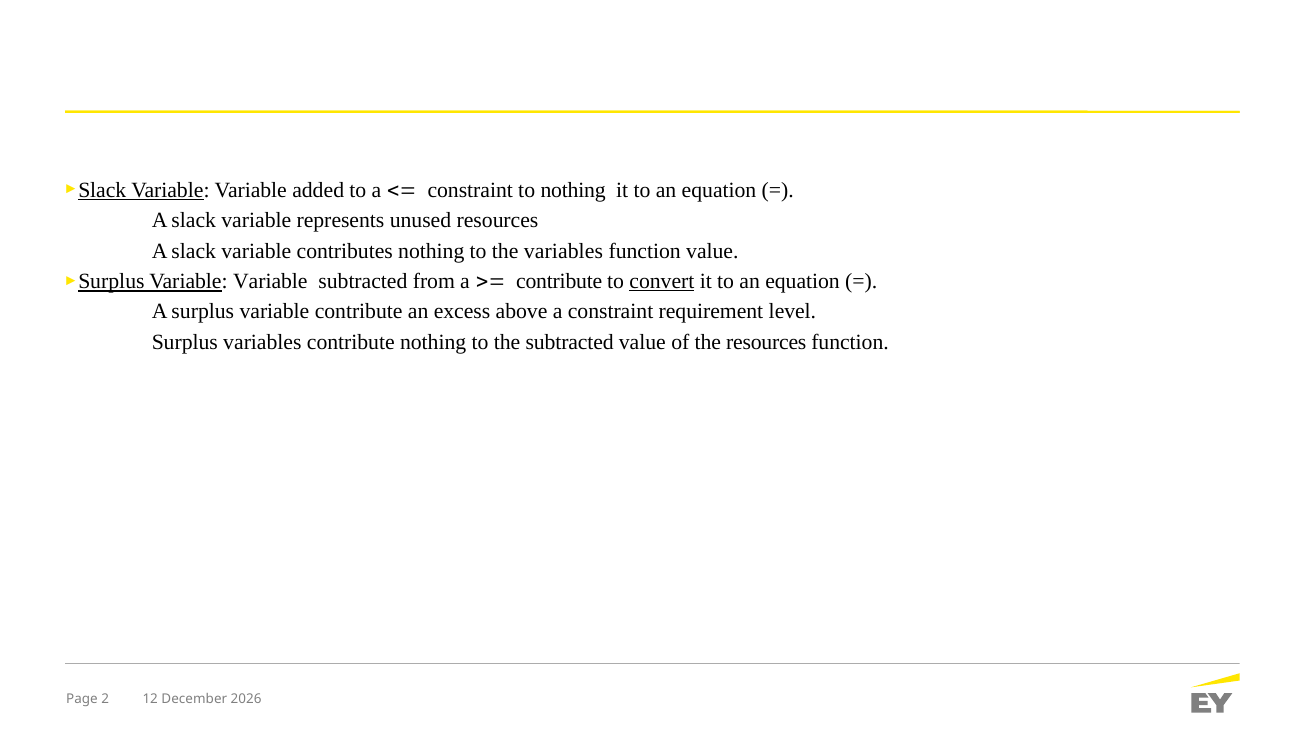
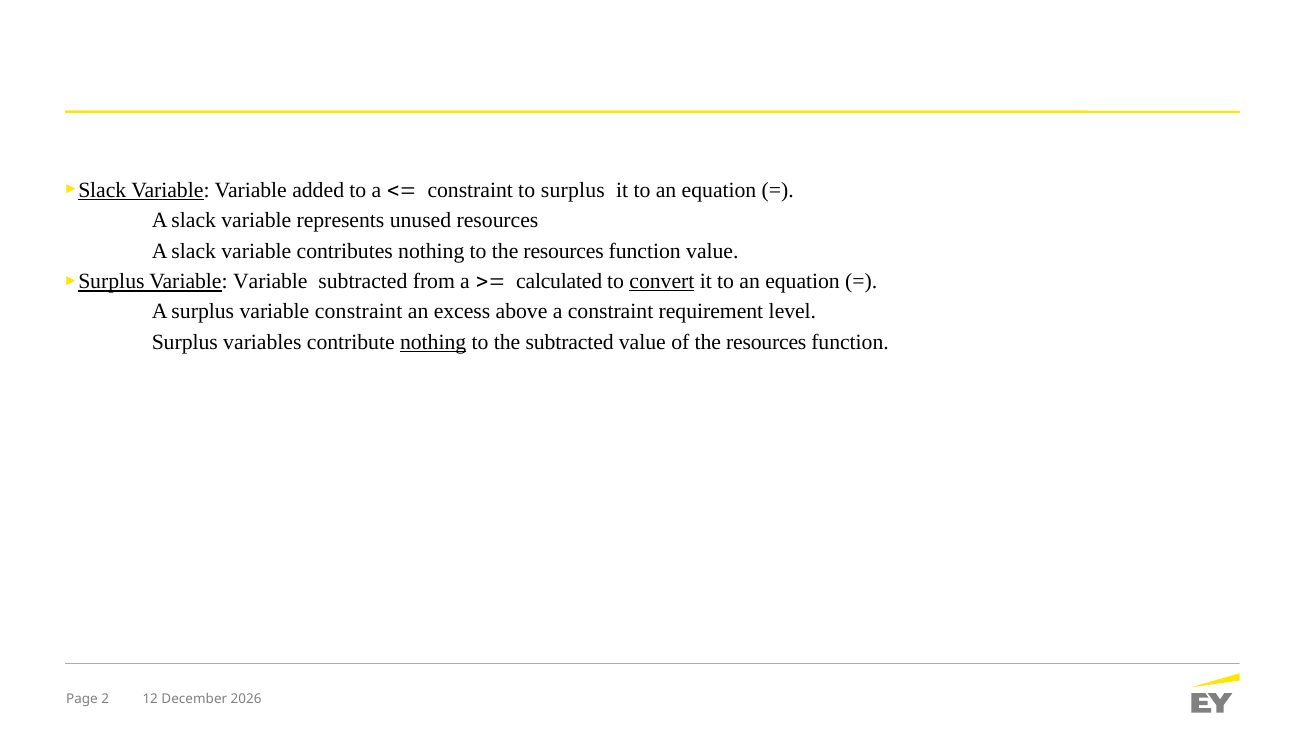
to nothing: nothing -> surplus (573, 190)
to the variables: variables -> resources (564, 251)
contribute: contribute -> calculated (559, 281)
variable contribute: contribute -> constraint (359, 312)
nothing underline: none -> present (433, 342)
